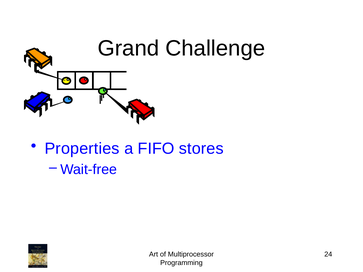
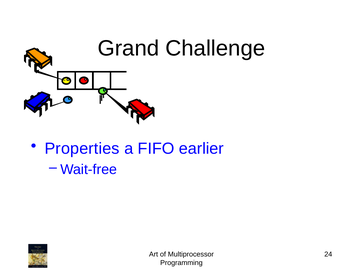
stores: stores -> earlier (201, 149)
